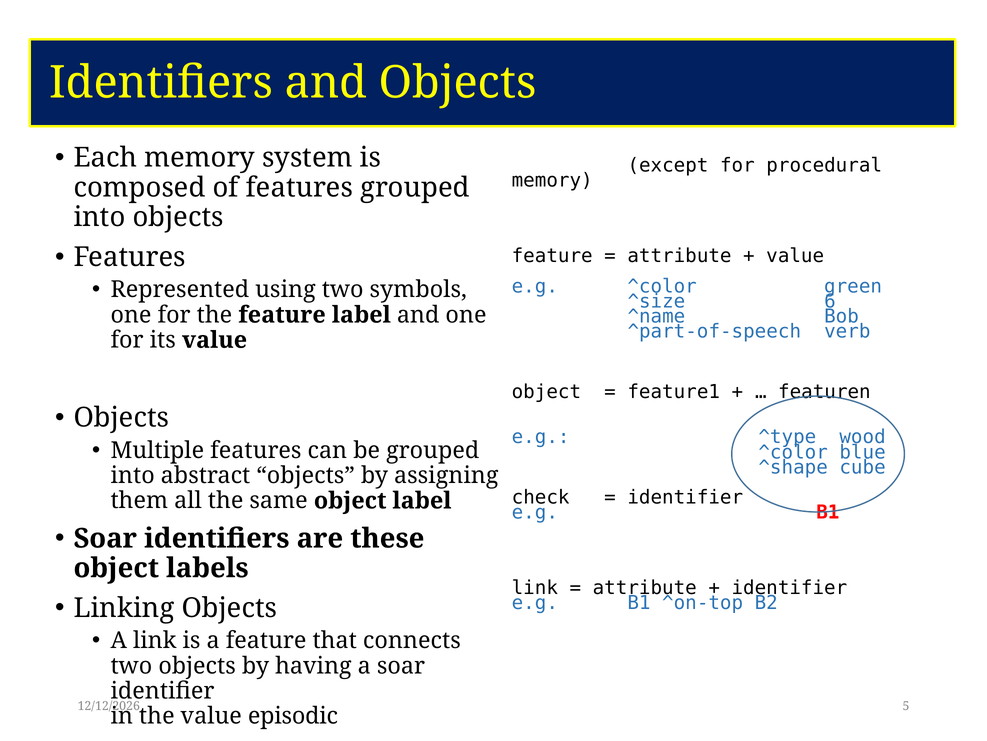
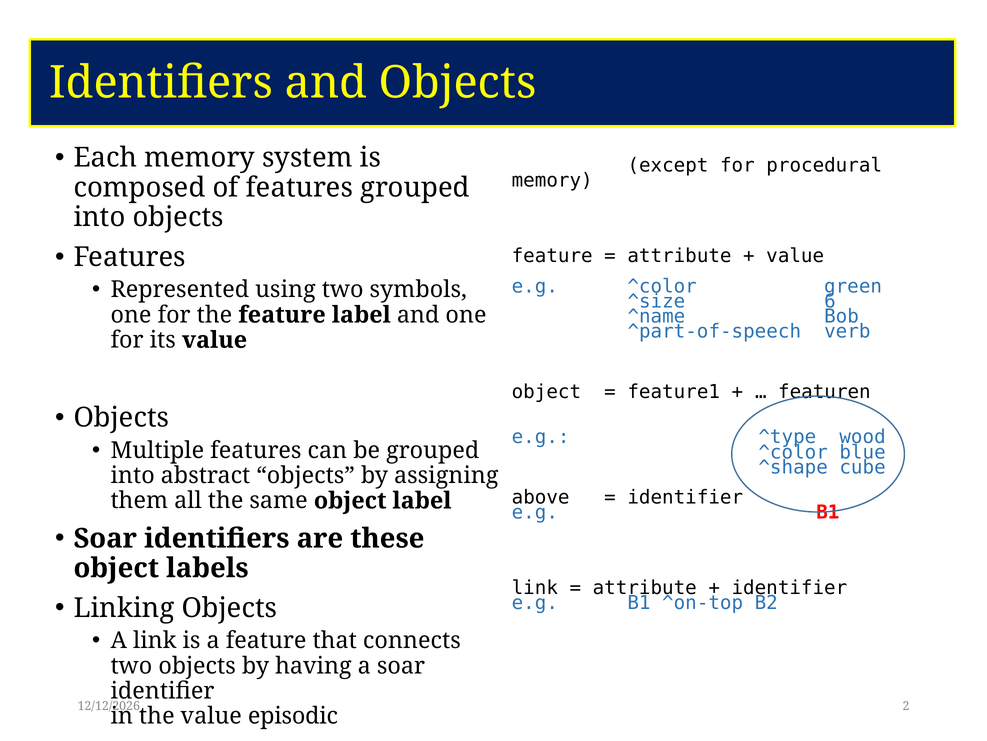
check: check -> above (541, 497)
5: 5 -> 2 (906, 706)
